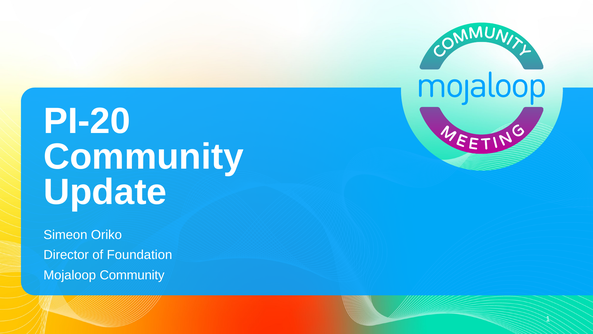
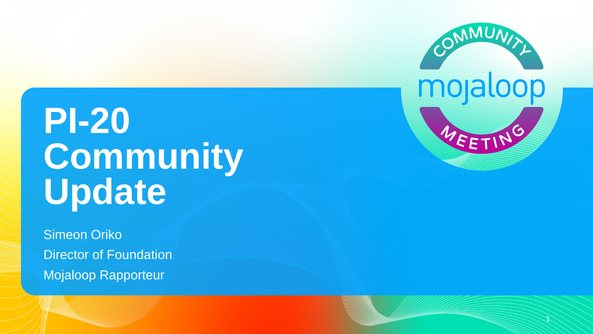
Mojaloop Community: Community -> Rapporteur (132, 275)
